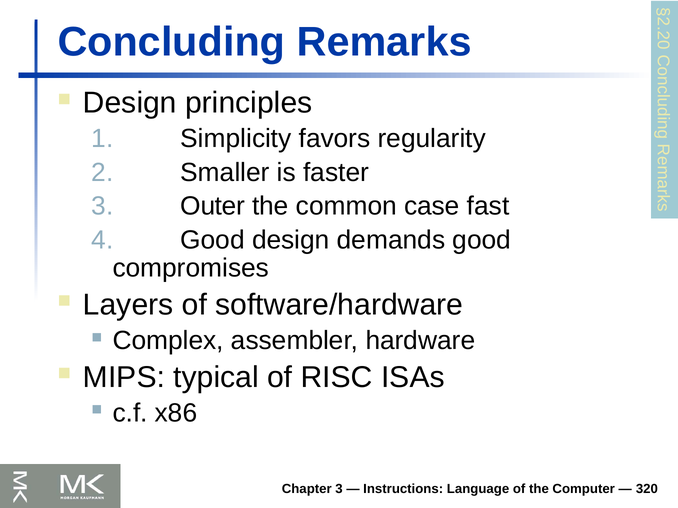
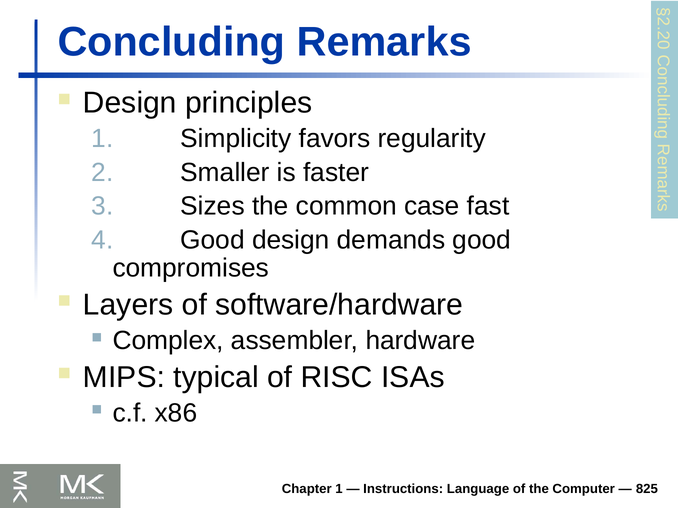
Outer: Outer -> Sizes (213, 206)
Chapter 3: 3 -> 1 (339, 489)
320: 320 -> 825 (647, 489)
